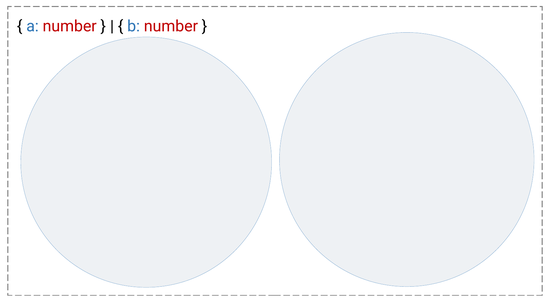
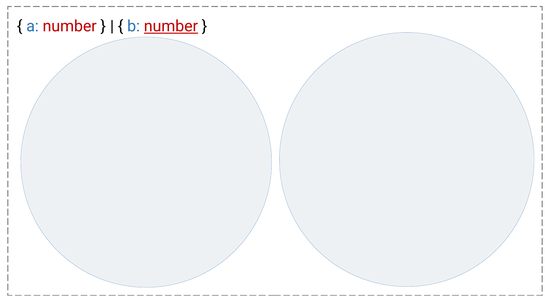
number underline: none -> present (171, 26)
